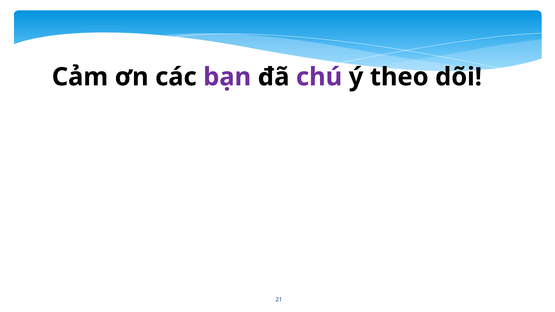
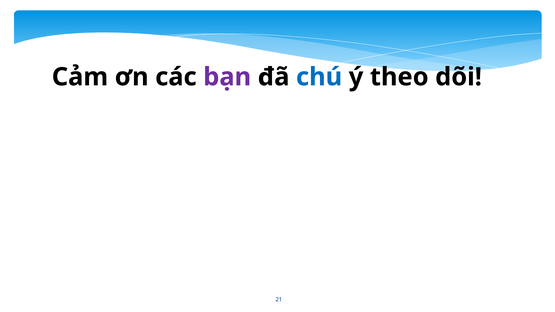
chú colour: purple -> blue (319, 77)
